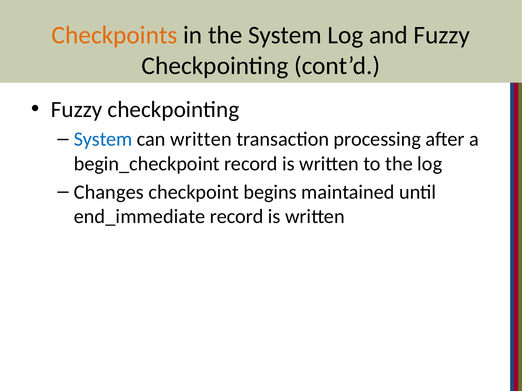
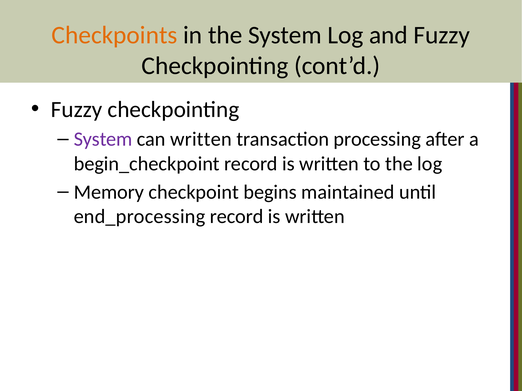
System colour: blue -> purple (103, 139)
Changes: Changes -> Memory (109, 192)
end_immediate: end_immediate -> end_processing (140, 217)
